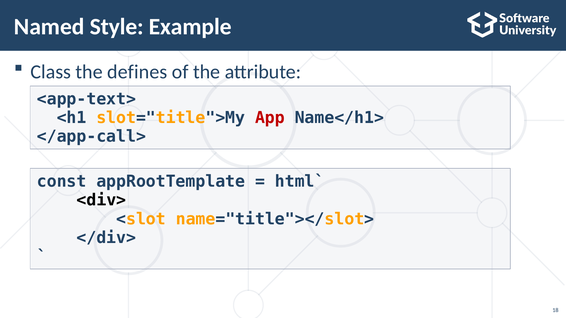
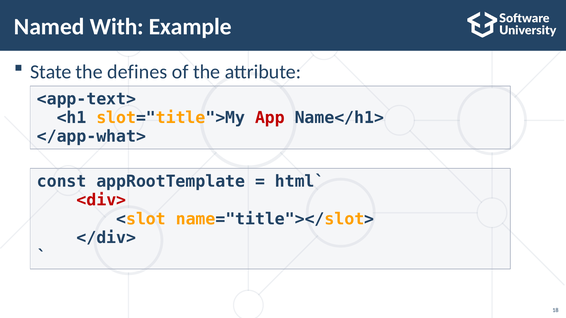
Style: Style -> With (117, 27)
Class: Class -> State (51, 72)
</app-call>: </app-call> -> </app-what> (91, 137)
<div> colour: black -> red (101, 200)
